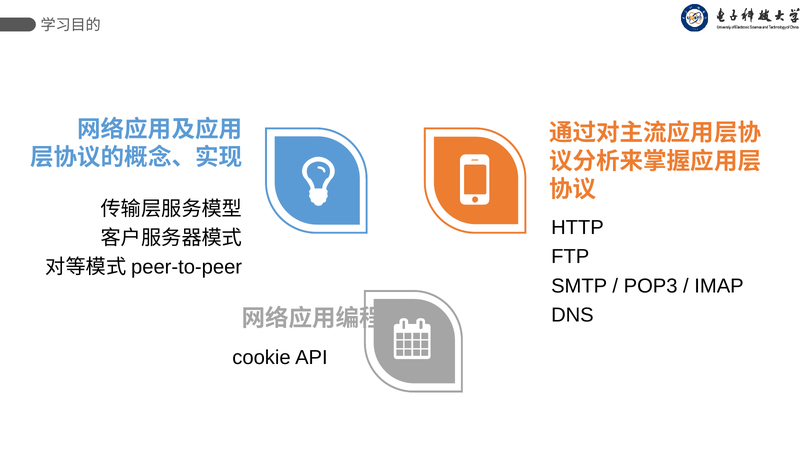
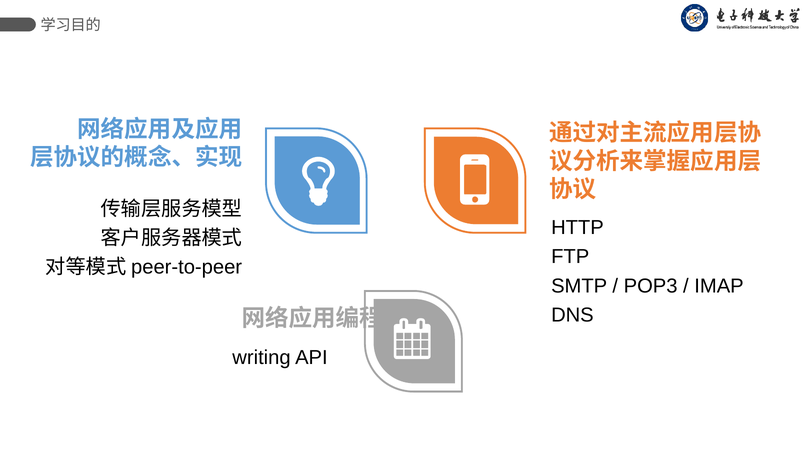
cookie: cookie -> writing (262, 358)
